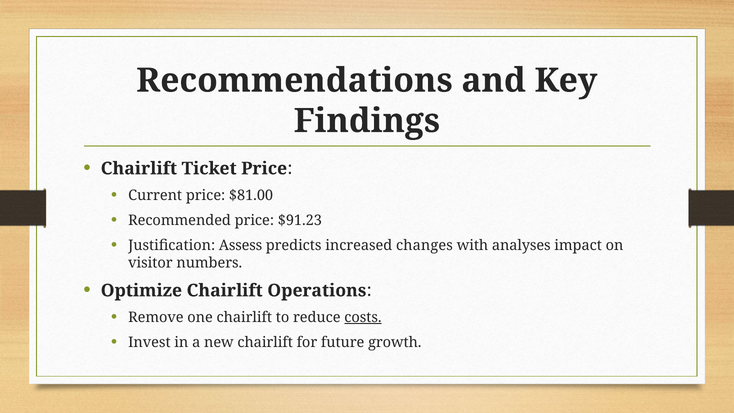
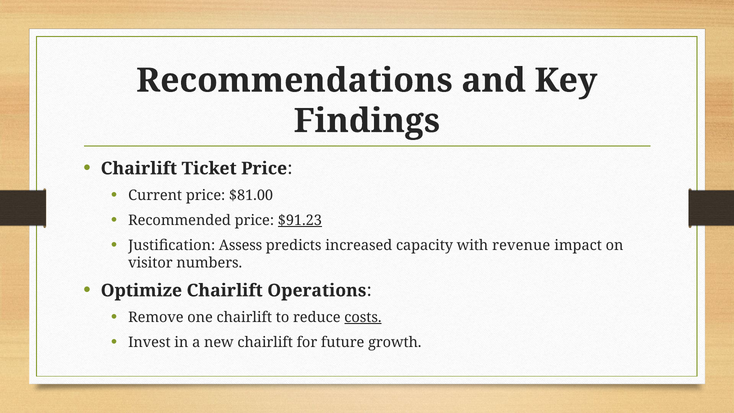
$91.23 underline: none -> present (300, 220)
changes: changes -> capacity (425, 245)
analyses: analyses -> revenue (521, 245)
